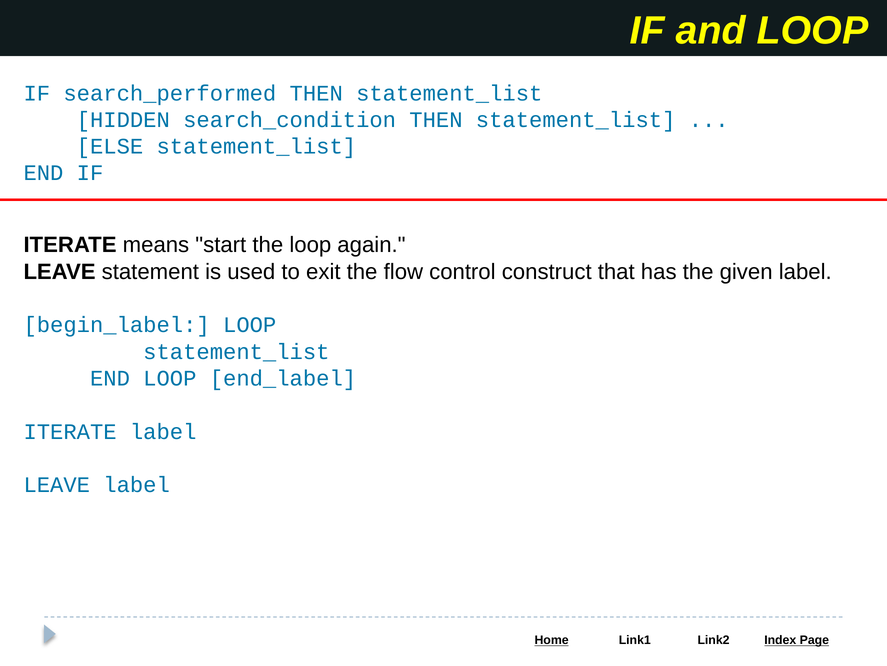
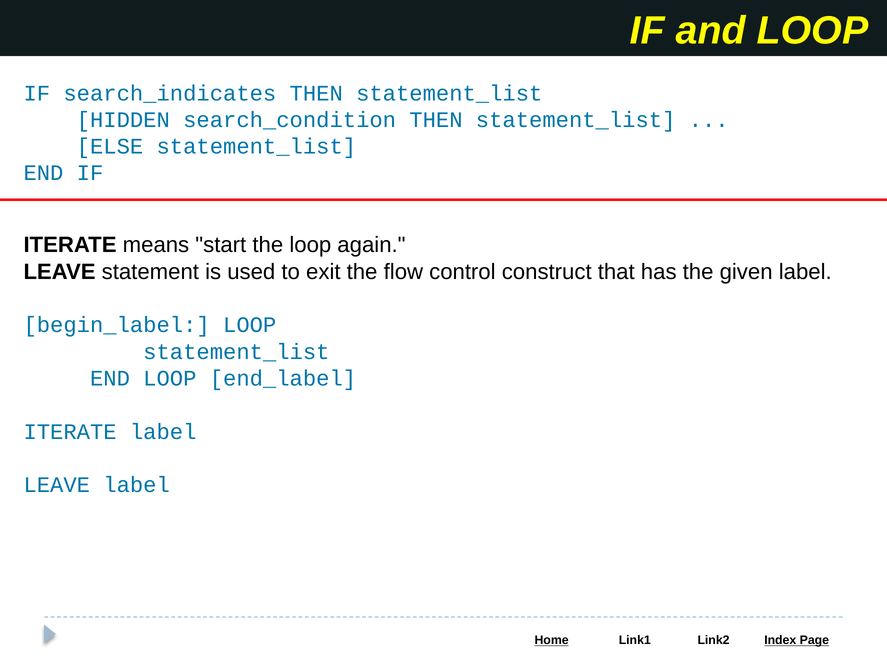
search_performed: search_performed -> search_indicates (170, 93)
